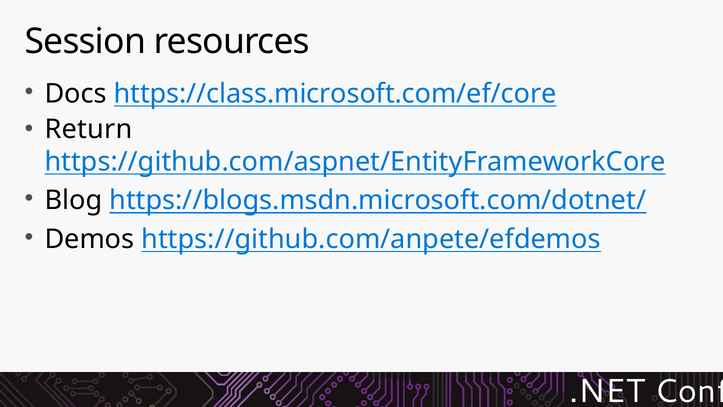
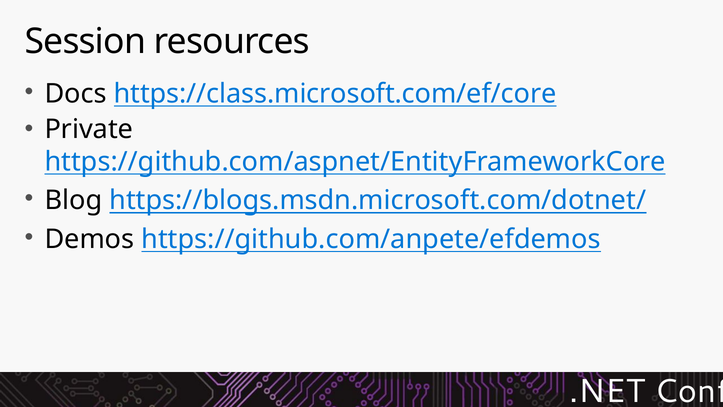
Return: Return -> Private (89, 129)
